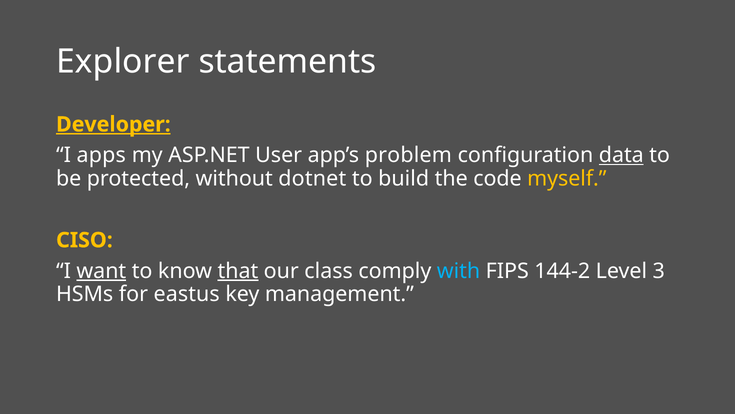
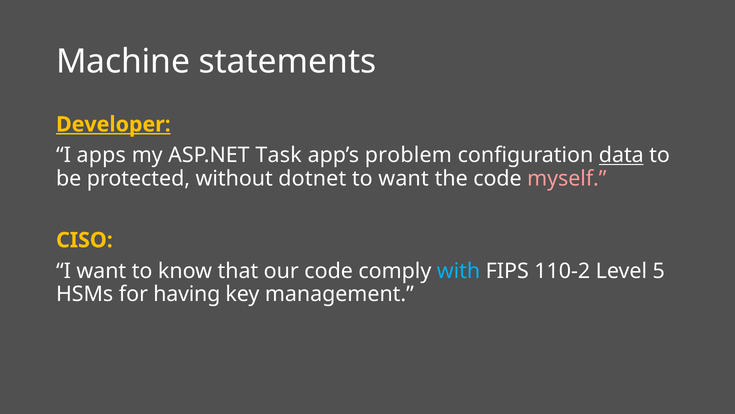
Explorer: Explorer -> Machine (123, 62)
User: User -> Task (279, 155)
to build: build -> want (404, 178)
myself colour: yellow -> pink (567, 178)
want underline: present -> none (101, 271)
that underline: present -> none (238, 271)
our class: class -> code (329, 271)
144-2: 144-2 -> 110-2 (562, 271)
3: 3 -> 5 (659, 271)
eastus: eastus -> having (187, 294)
